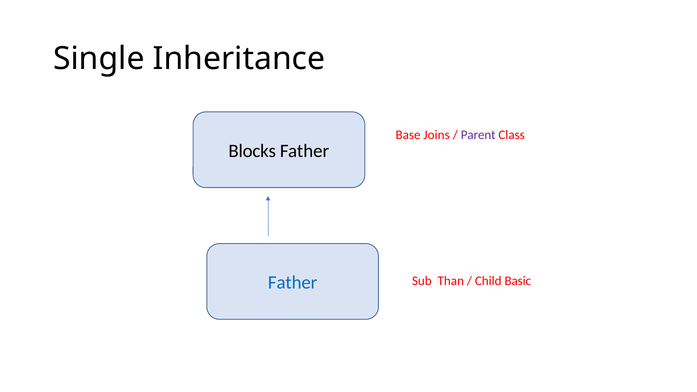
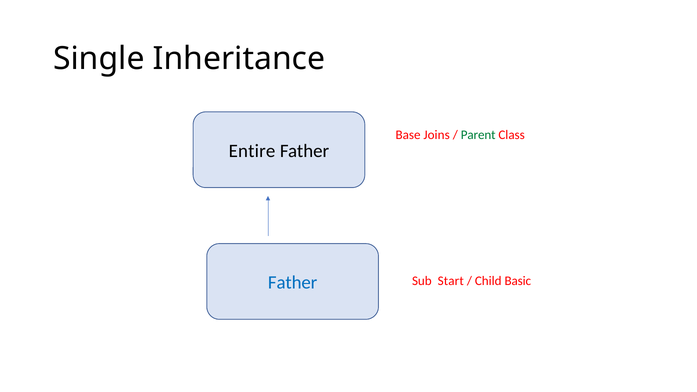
Parent colour: purple -> green (478, 135)
Blocks: Blocks -> Entire (252, 151)
Than: Than -> Start (451, 281)
